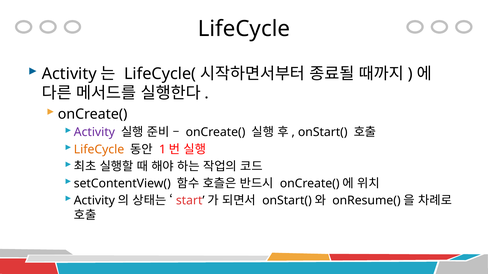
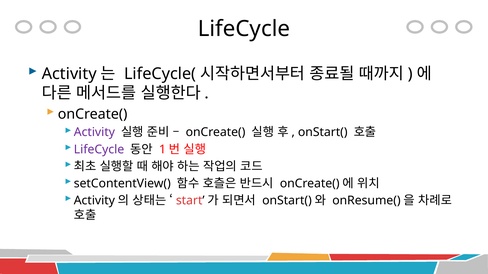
LifeCycle colour: orange -> purple (99, 150)
